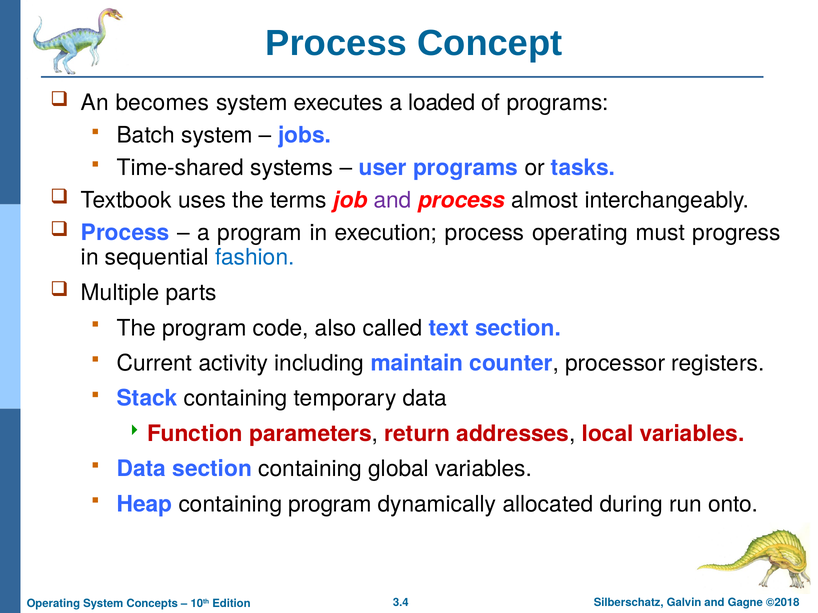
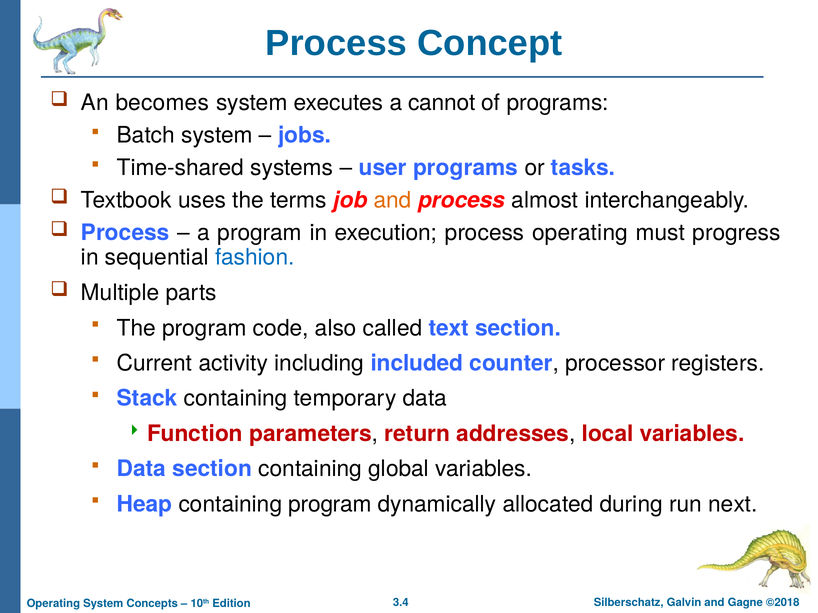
loaded: loaded -> cannot (442, 103)
and colour: purple -> orange (393, 200)
maintain: maintain -> included (417, 364)
onto: onto -> next (733, 504)
